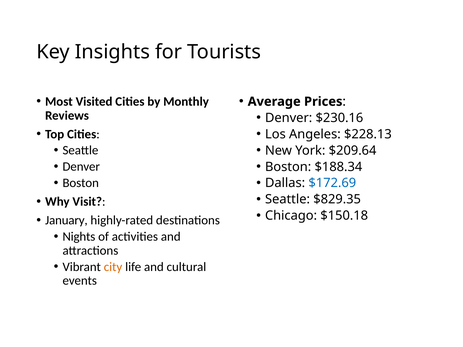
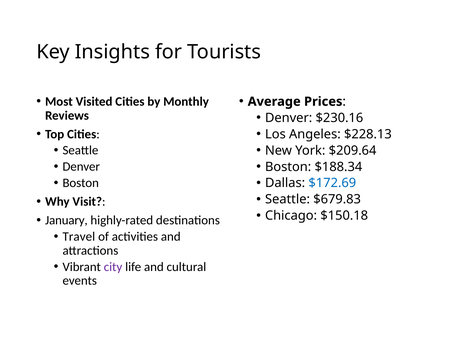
$829.35: $829.35 -> $679.83 (337, 200)
Nights: Nights -> Travel (79, 237)
city colour: orange -> purple (113, 267)
